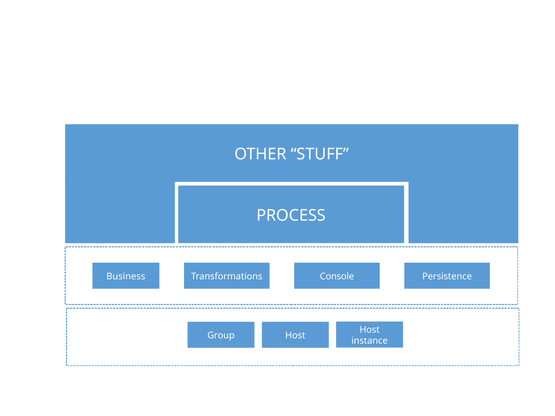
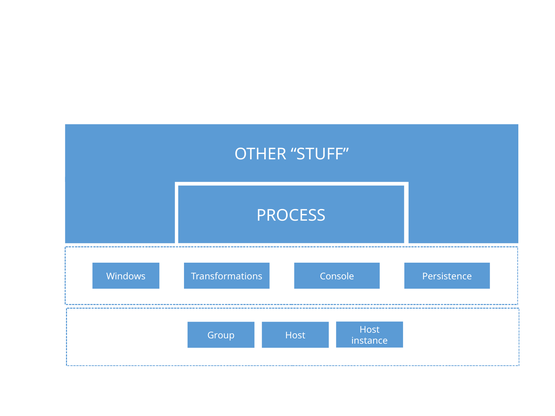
Business: Business -> Windows (126, 276)
